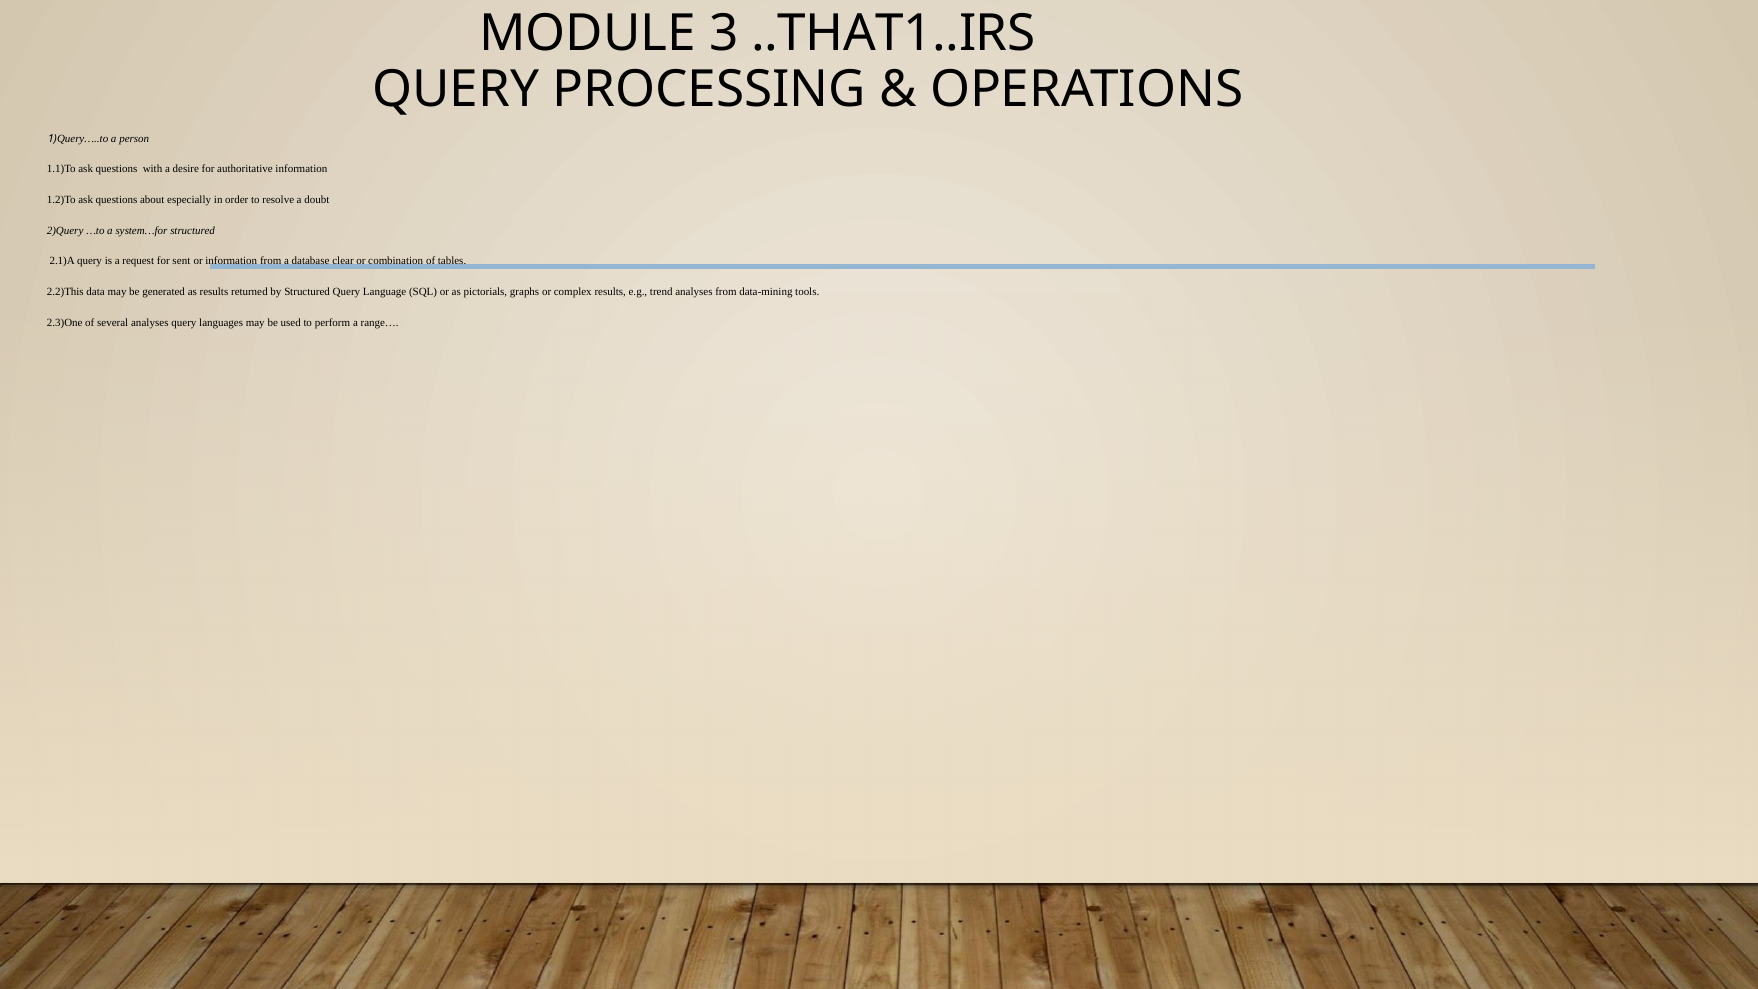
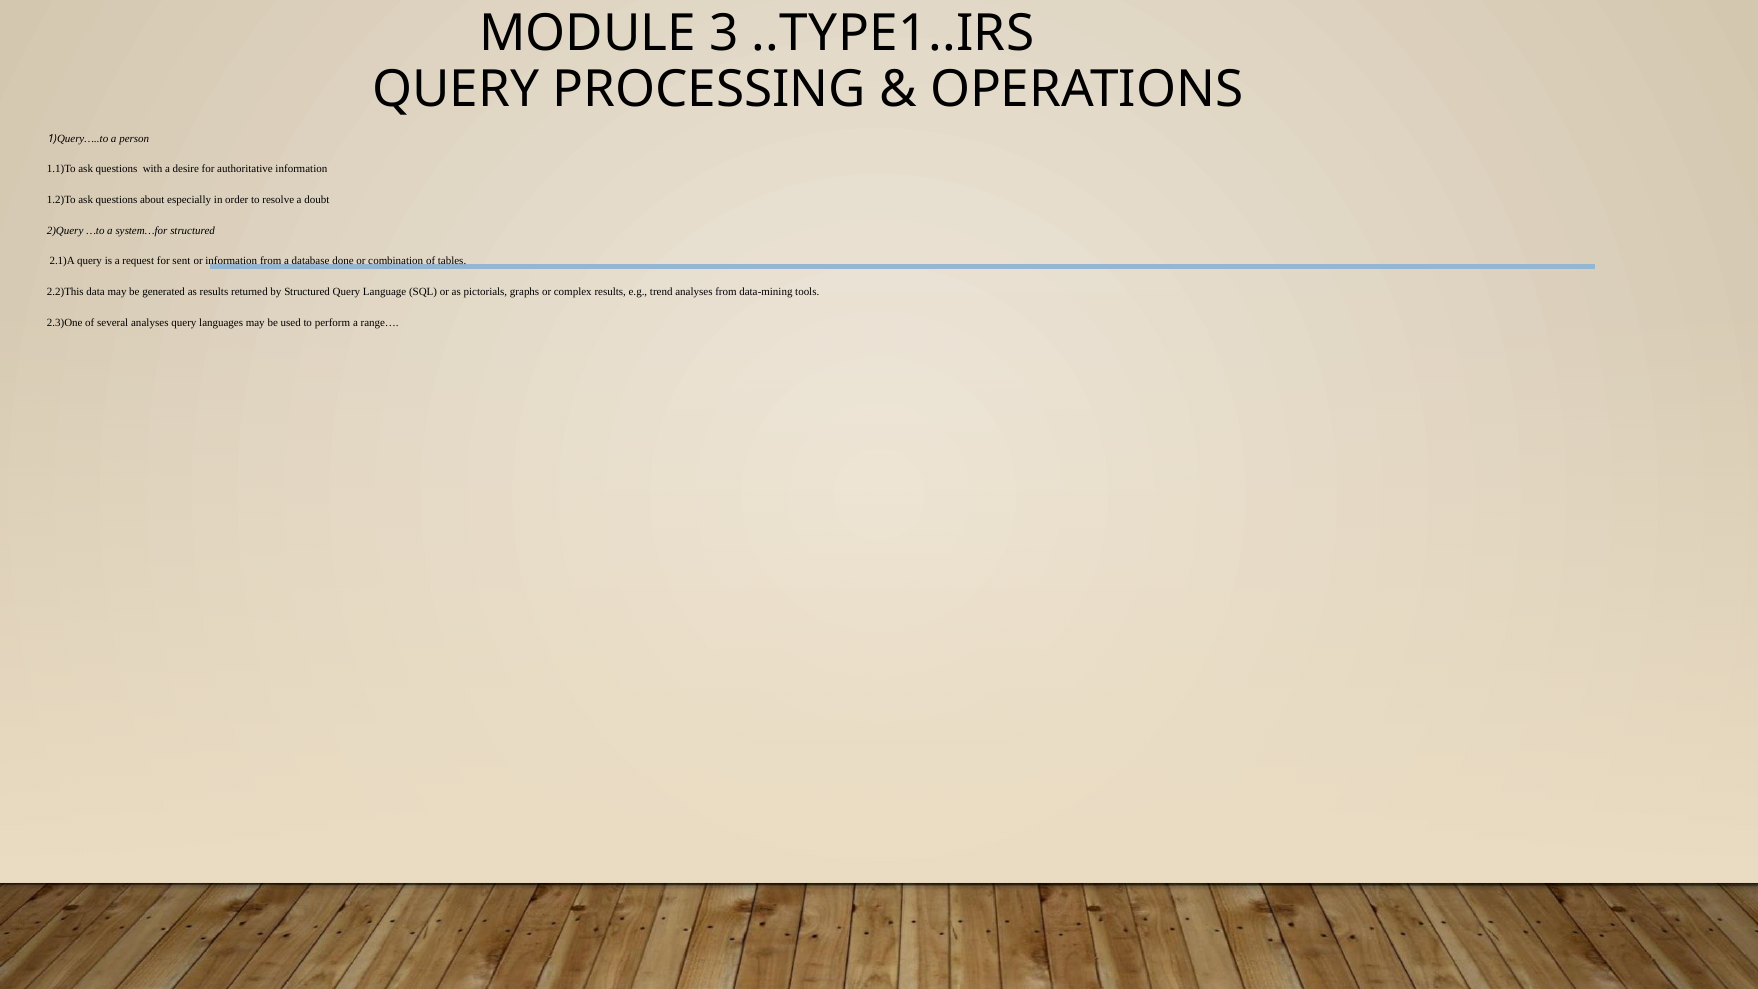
..THAT1..IRS: ..THAT1..IRS -> ..TYPE1..IRS (893, 34)
clear: clear -> done (343, 261)
